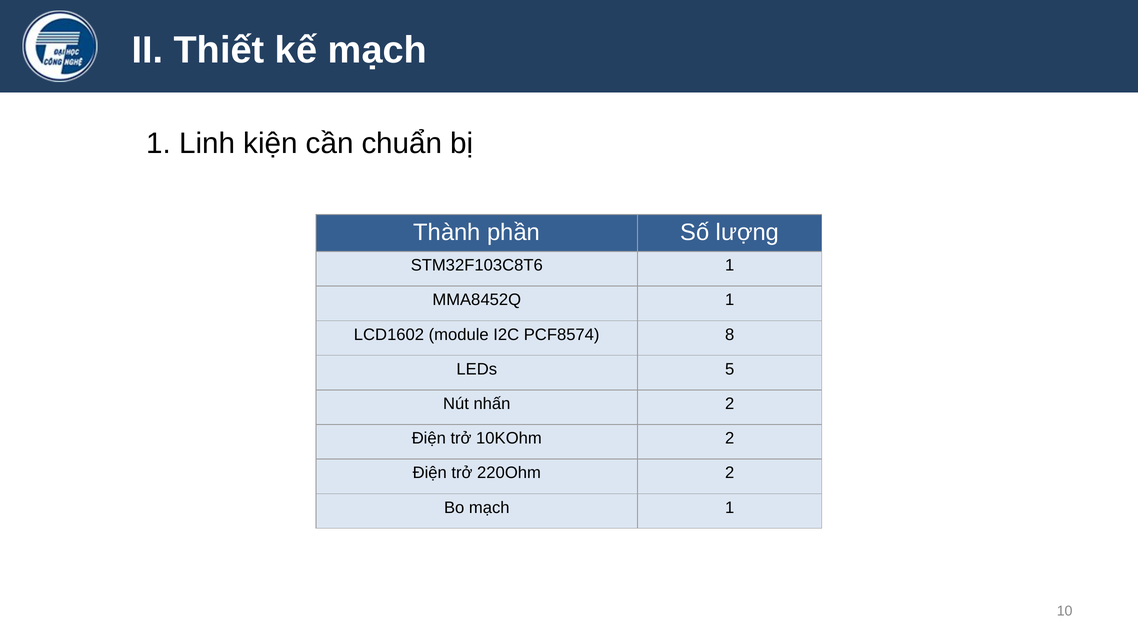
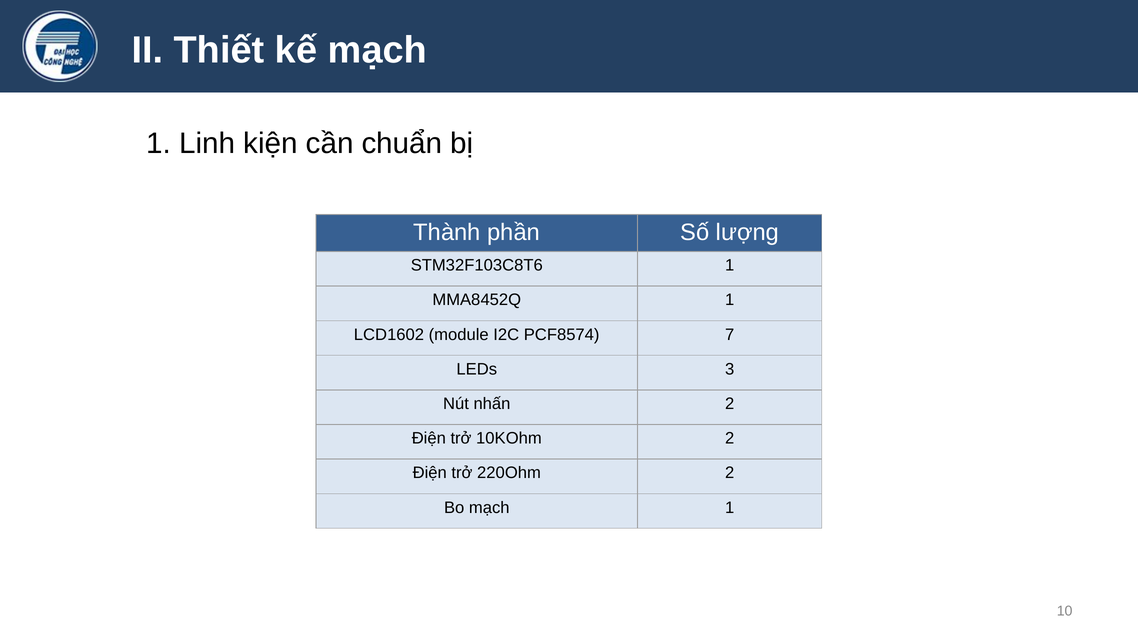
8: 8 -> 7 (730, 335)
5: 5 -> 3 (730, 369)
